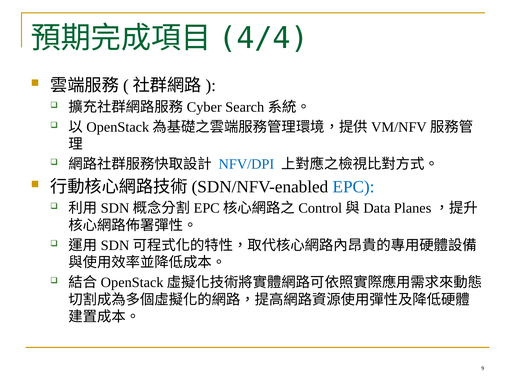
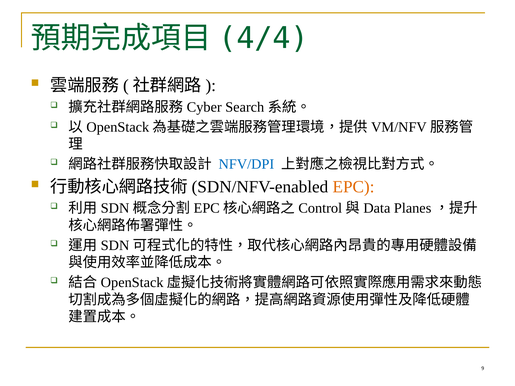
EPC colour: blue -> orange (353, 187)
